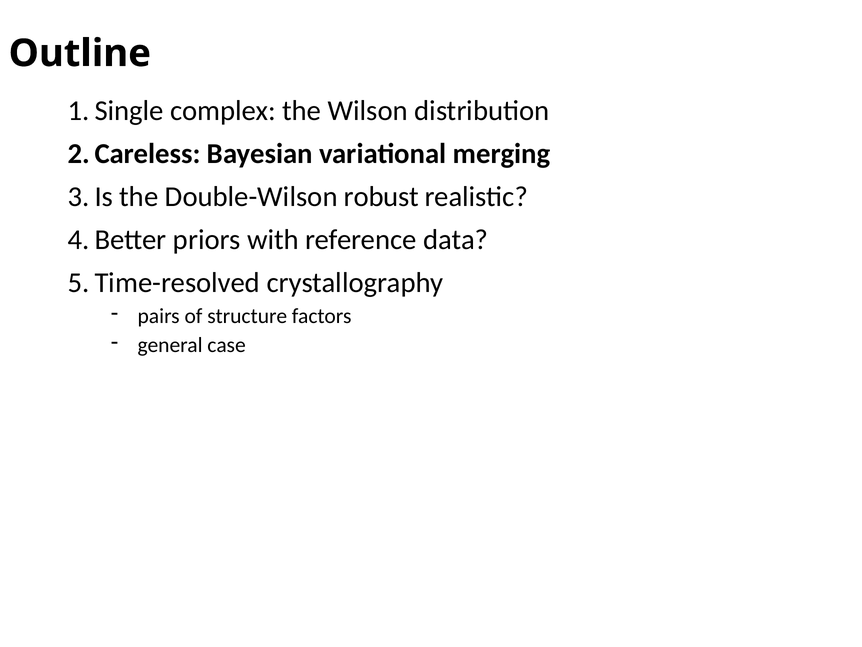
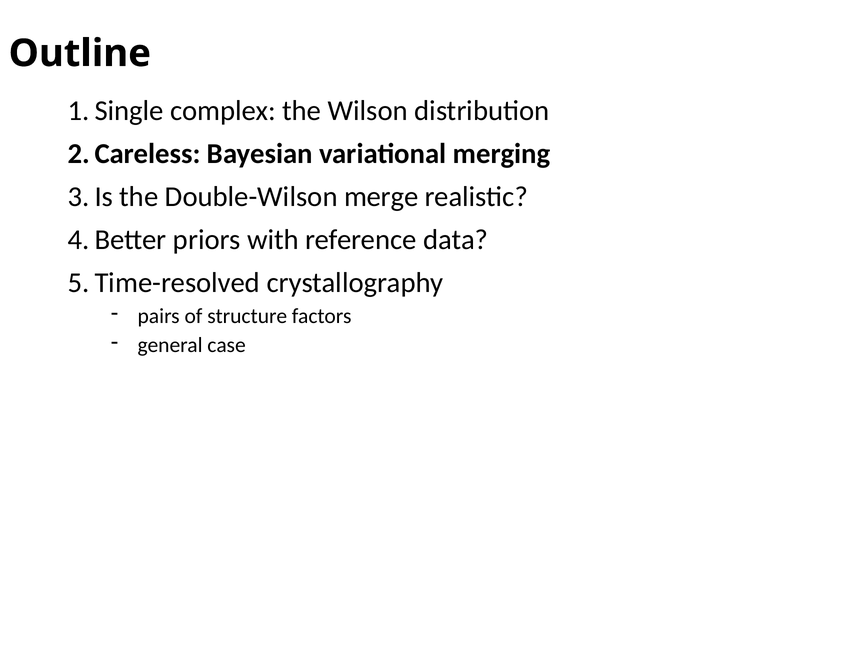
robust: robust -> merge (381, 197)
